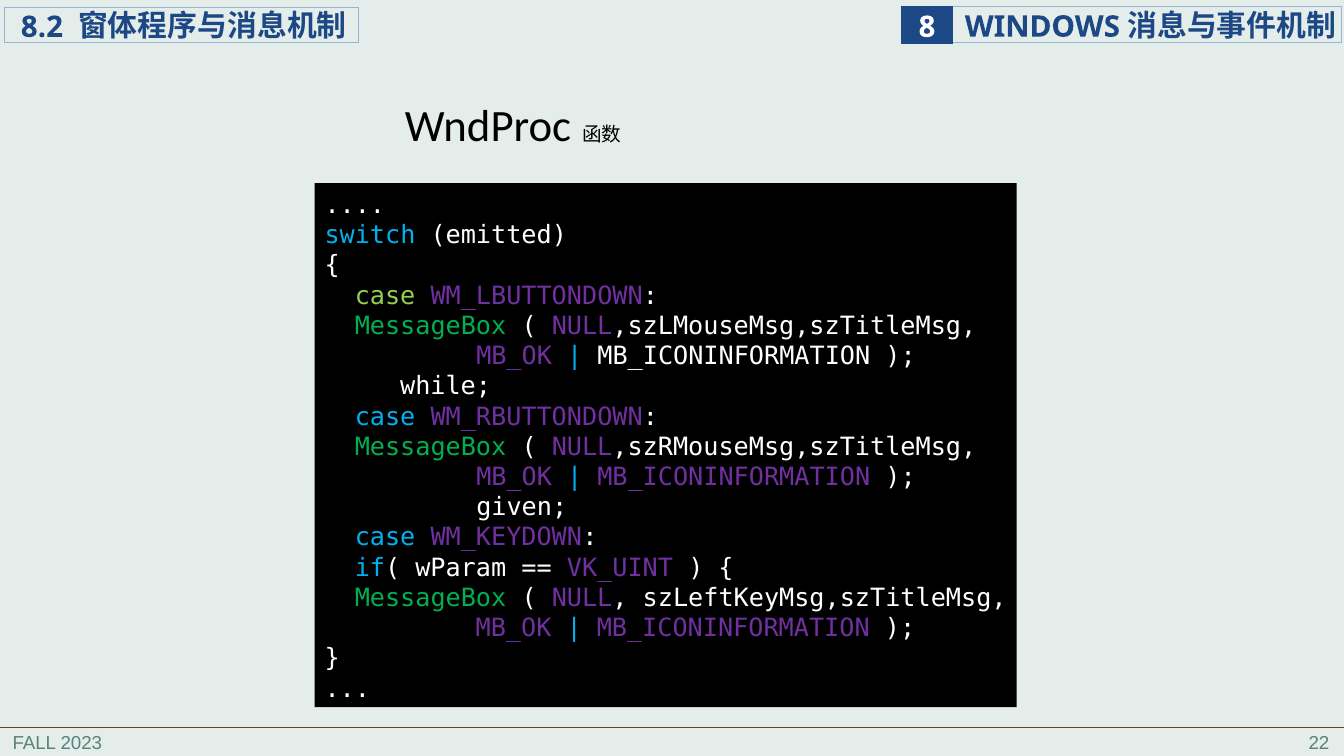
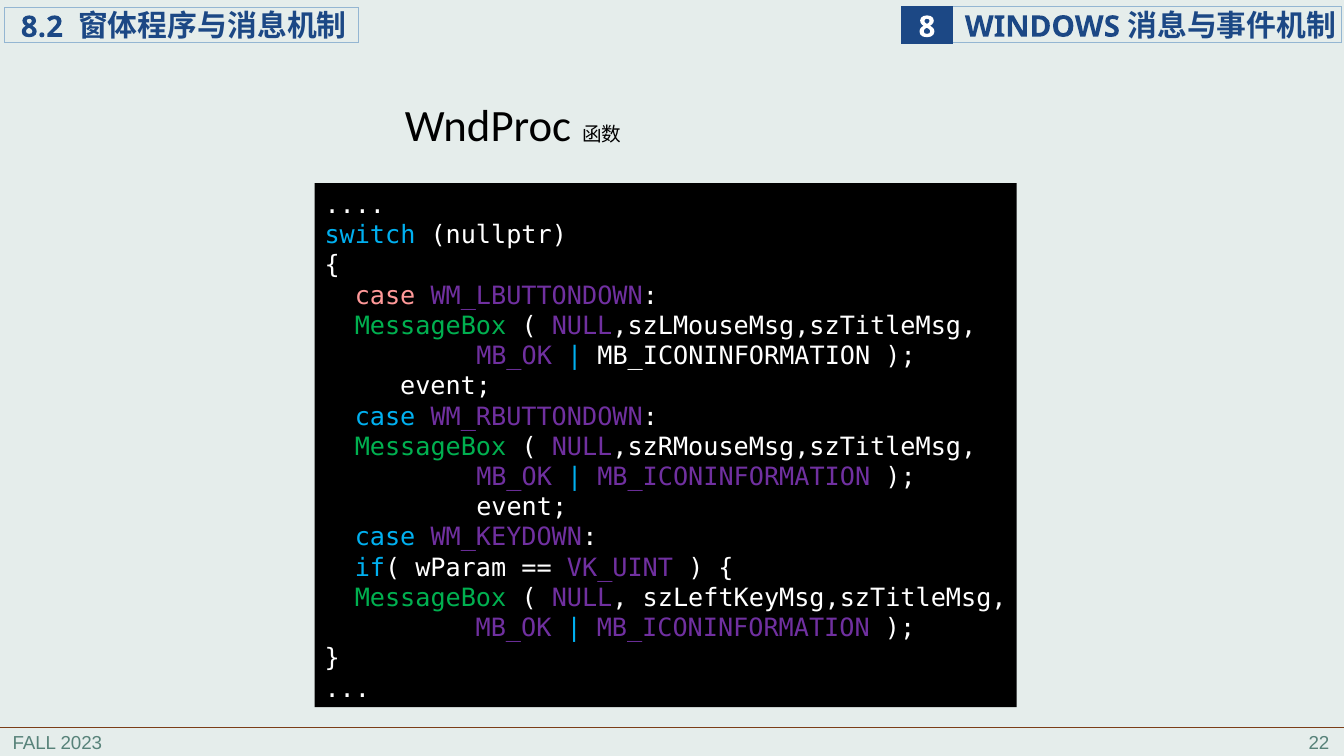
emitted: emitted -> nullptr (499, 235)
case colour: light green -> pink (385, 296)
while: while -> event (446, 386)
given: given -> event (522, 507)
